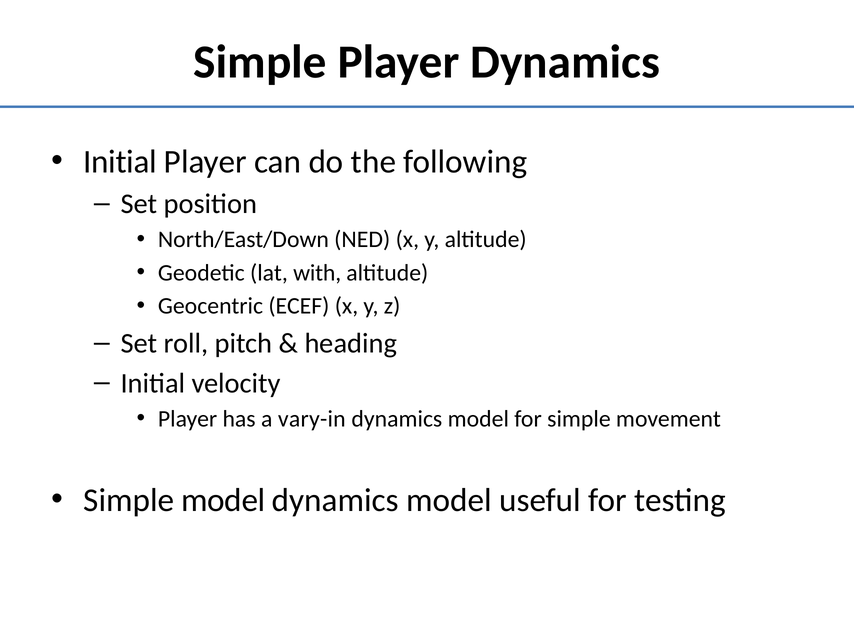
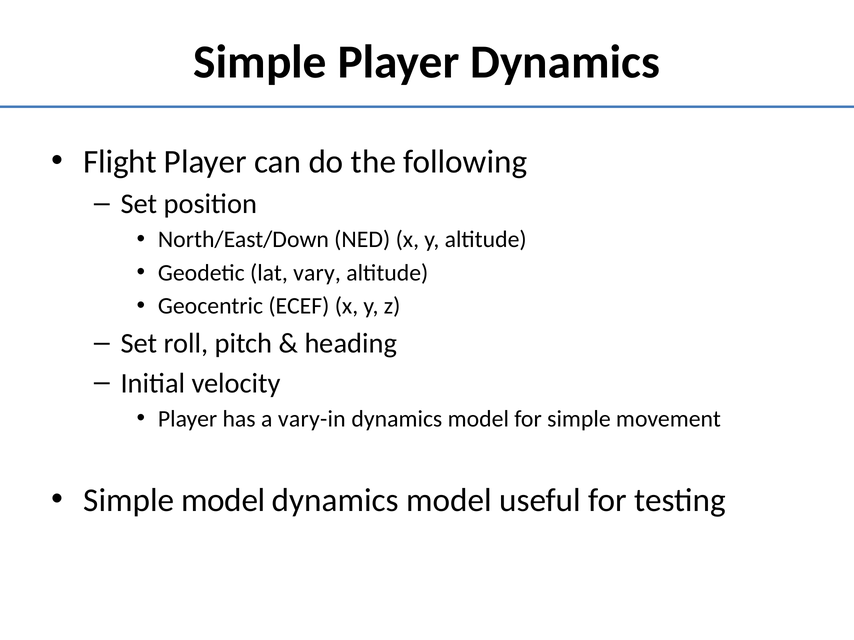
Initial: Initial -> Flight (120, 162)
with: with -> vary (317, 273)
